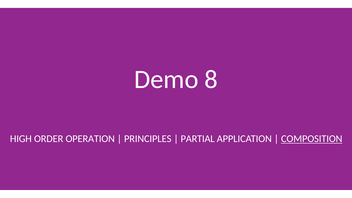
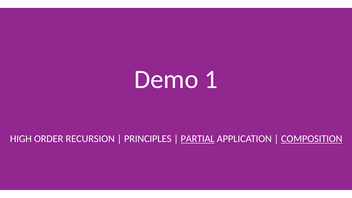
8: 8 -> 1 (211, 80)
OPERATION: OPERATION -> RECURSION (90, 139)
PARTIAL underline: none -> present (198, 139)
